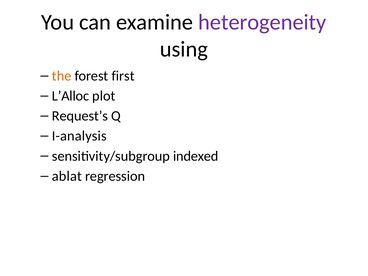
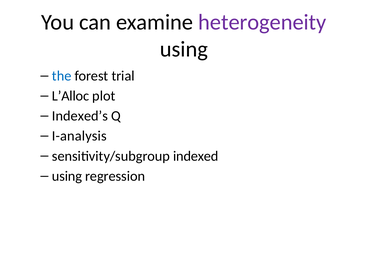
the colour: orange -> blue (62, 76)
first: first -> trial (123, 76)
Request’s: Request’s -> Indexed’s (80, 116)
ablat: ablat -> using (67, 176)
